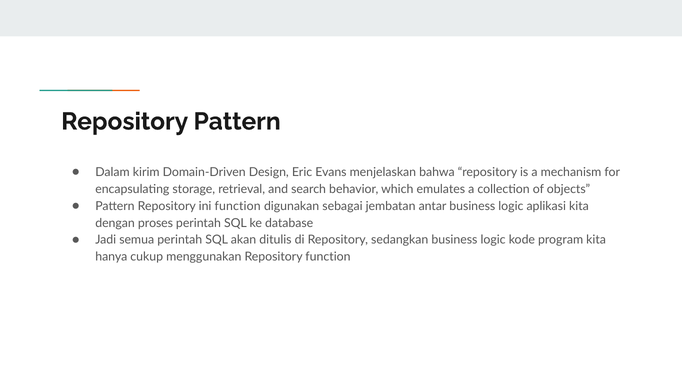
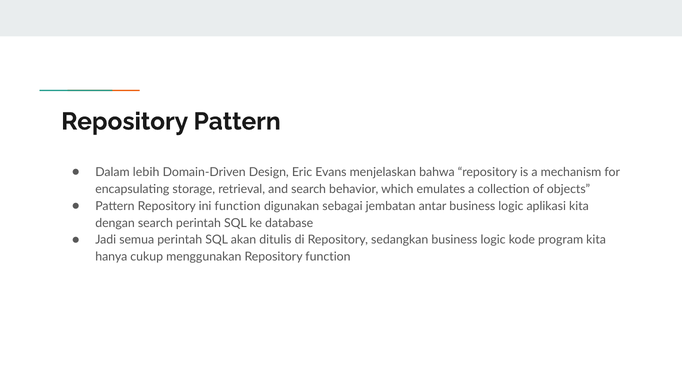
kirim: kirim -> lebih (146, 172)
dengan proses: proses -> search (155, 223)
